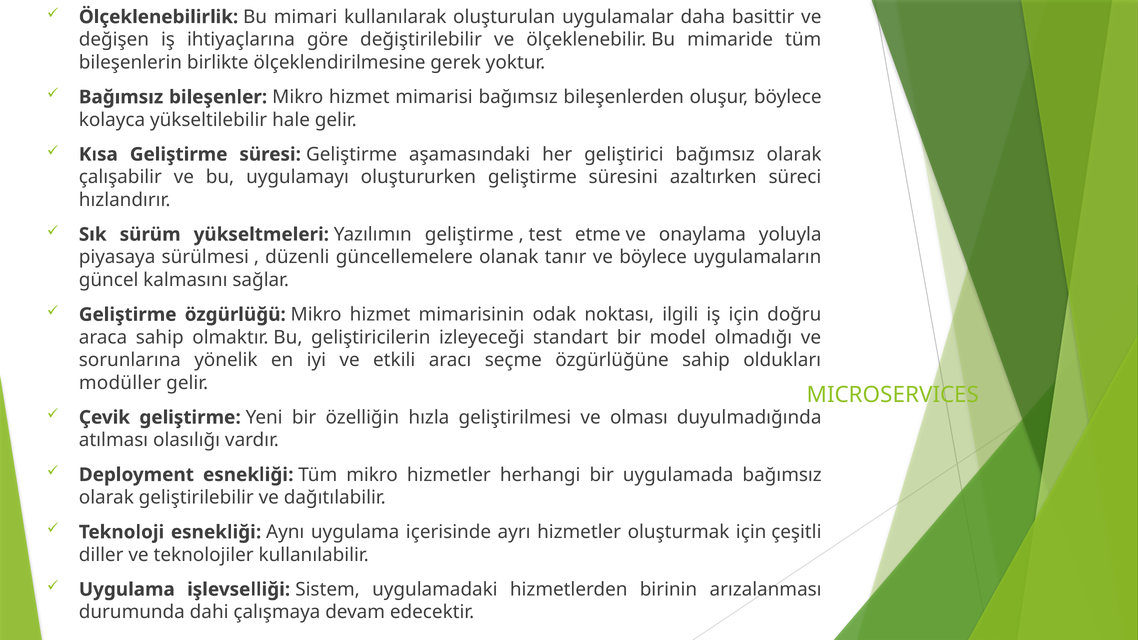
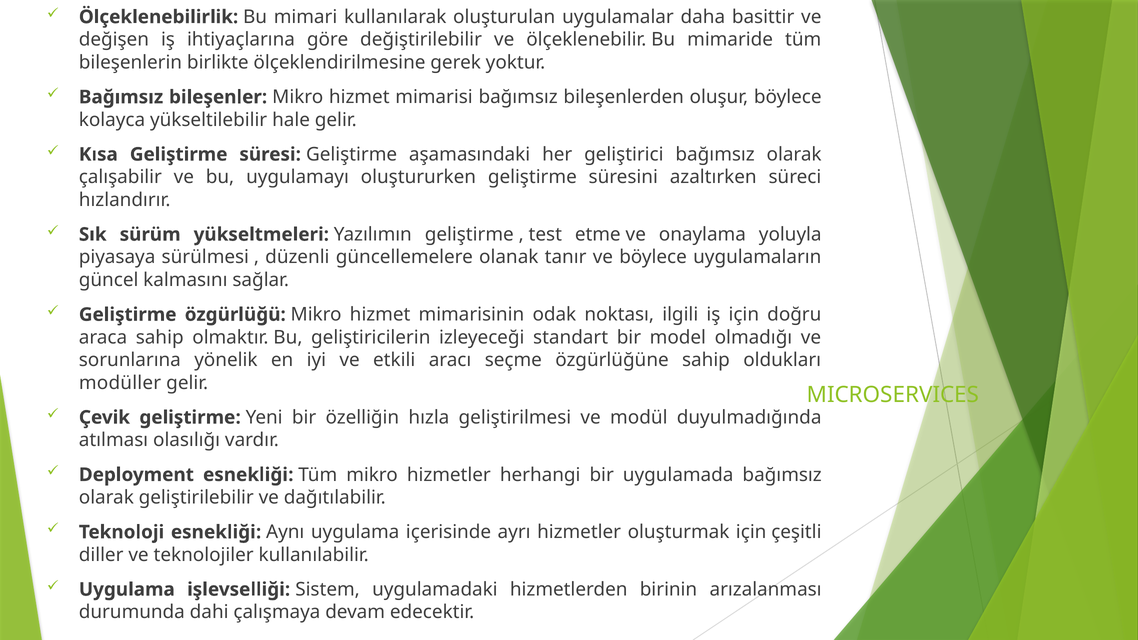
olması: olması -> modül (639, 418)
